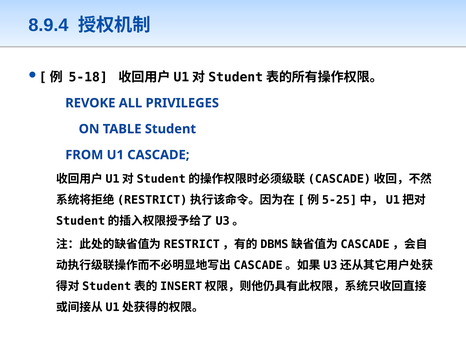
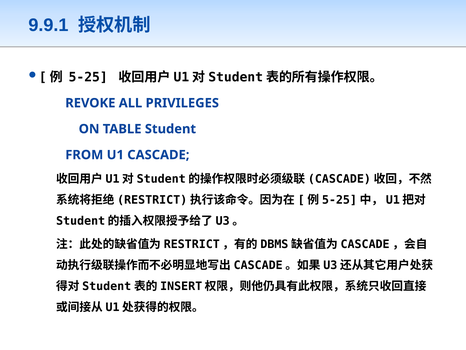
8.9.4: 8.9.4 -> 9.9.1 (49, 25)
5-18: 5-18 -> 5-25 (88, 77)
